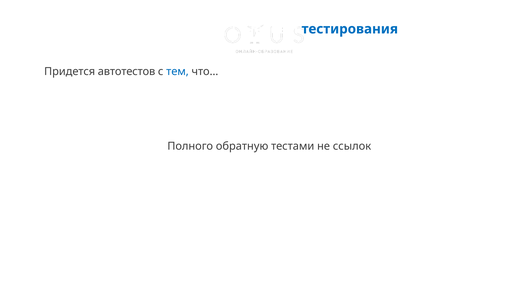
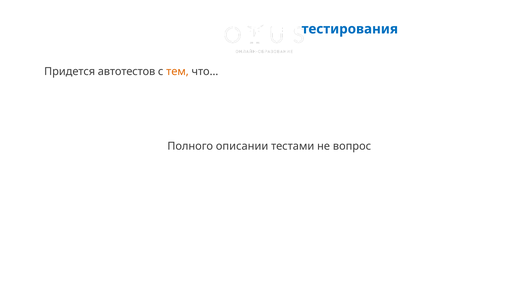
тем colour: blue -> orange (177, 71)
обратную: обратную -> описании (242, 146)
ссылок: ссылок -> вопрос (352, 146)
